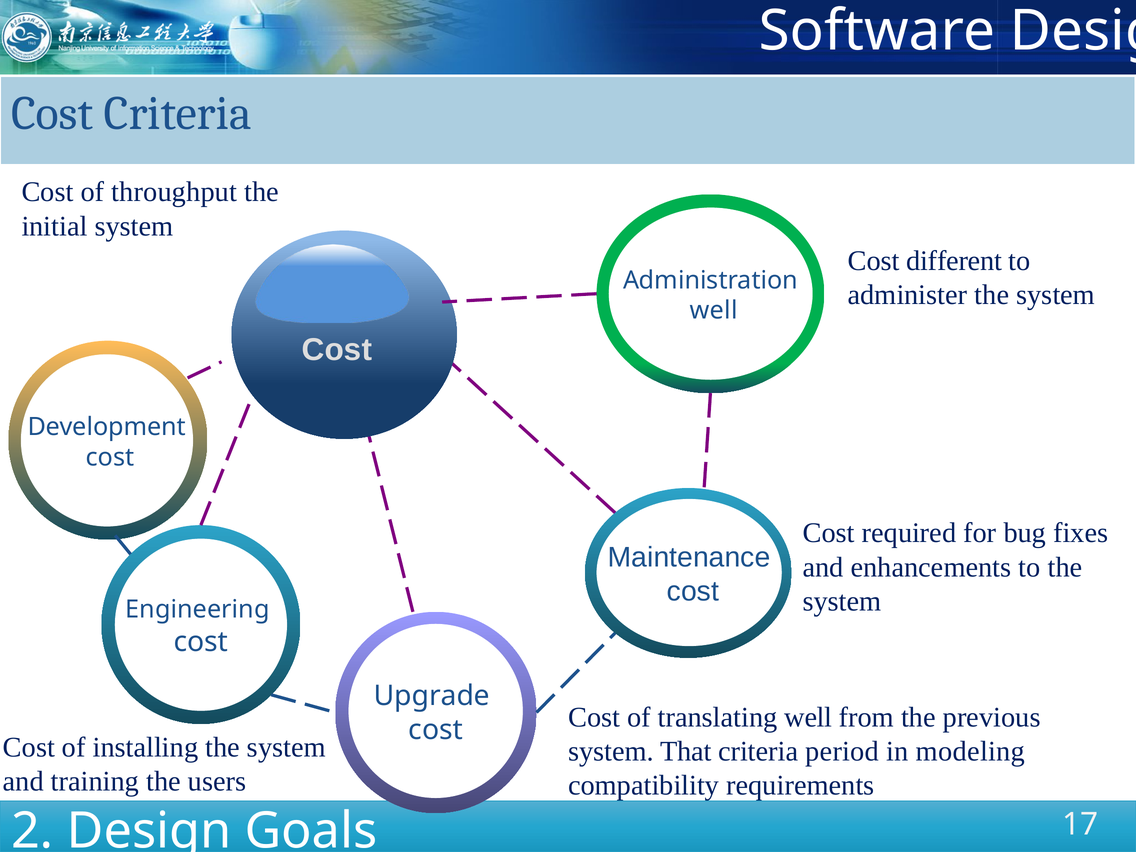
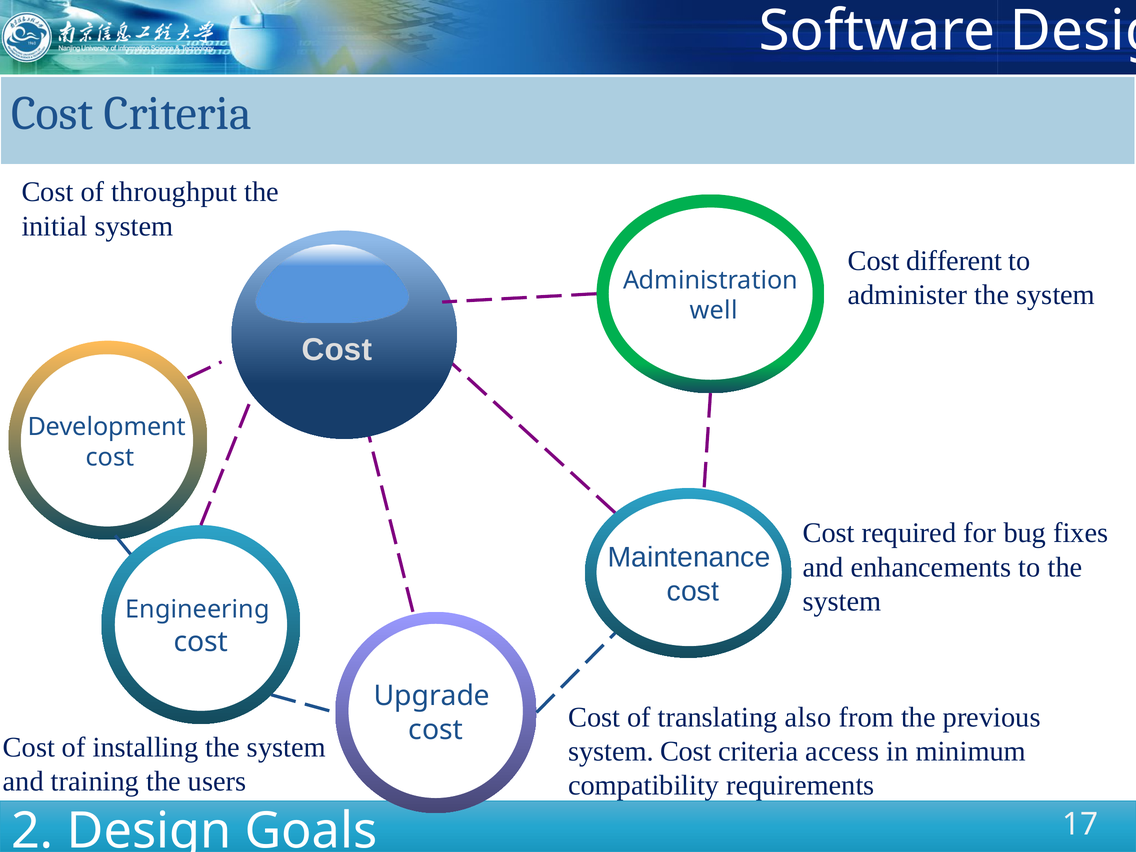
translating well: well -> also (808, 717)
That: That -> Cost (686, 751)
period: period -> access (842, 751)
modeling: modeling -> minimum (971, 751)
